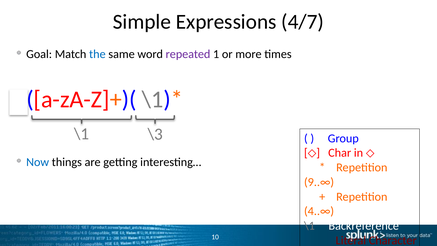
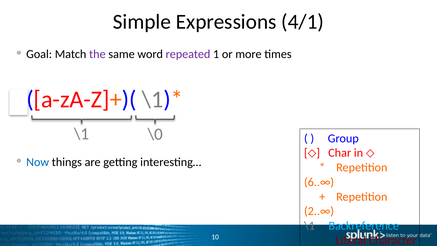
4/7: 4/7 -> 4/1 (303, 22)
the colour: blue -> purple (97, 54)
\3: \3 -> \0 (155, 134)
9..∞: 9..∞ -> 6..∞ (319, 182)
4..∞: 4..∞ -> 2..∞ (319, 211)
Backreference colour: white -> light blue (364, 226)
